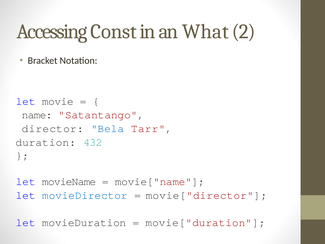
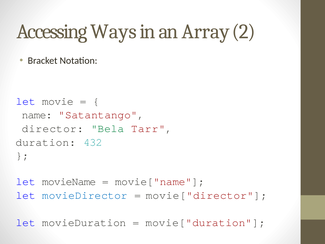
Const: Const -> Ways (114, 32)
What: What -> Array (206, 32)
Bela colour: blue -> green (108, 128)
